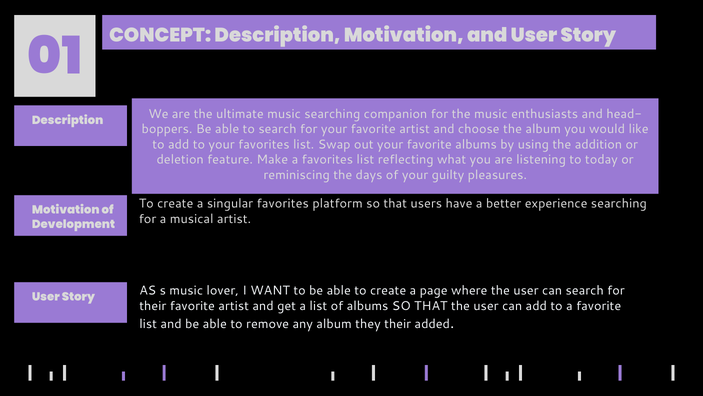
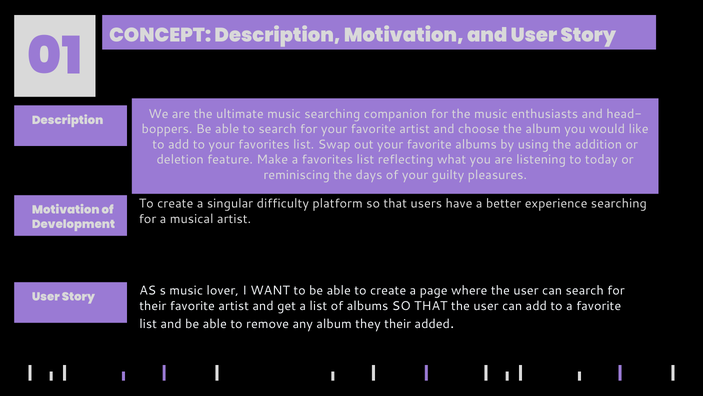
singular favorites: favorites -> difficulty (283, 203)
